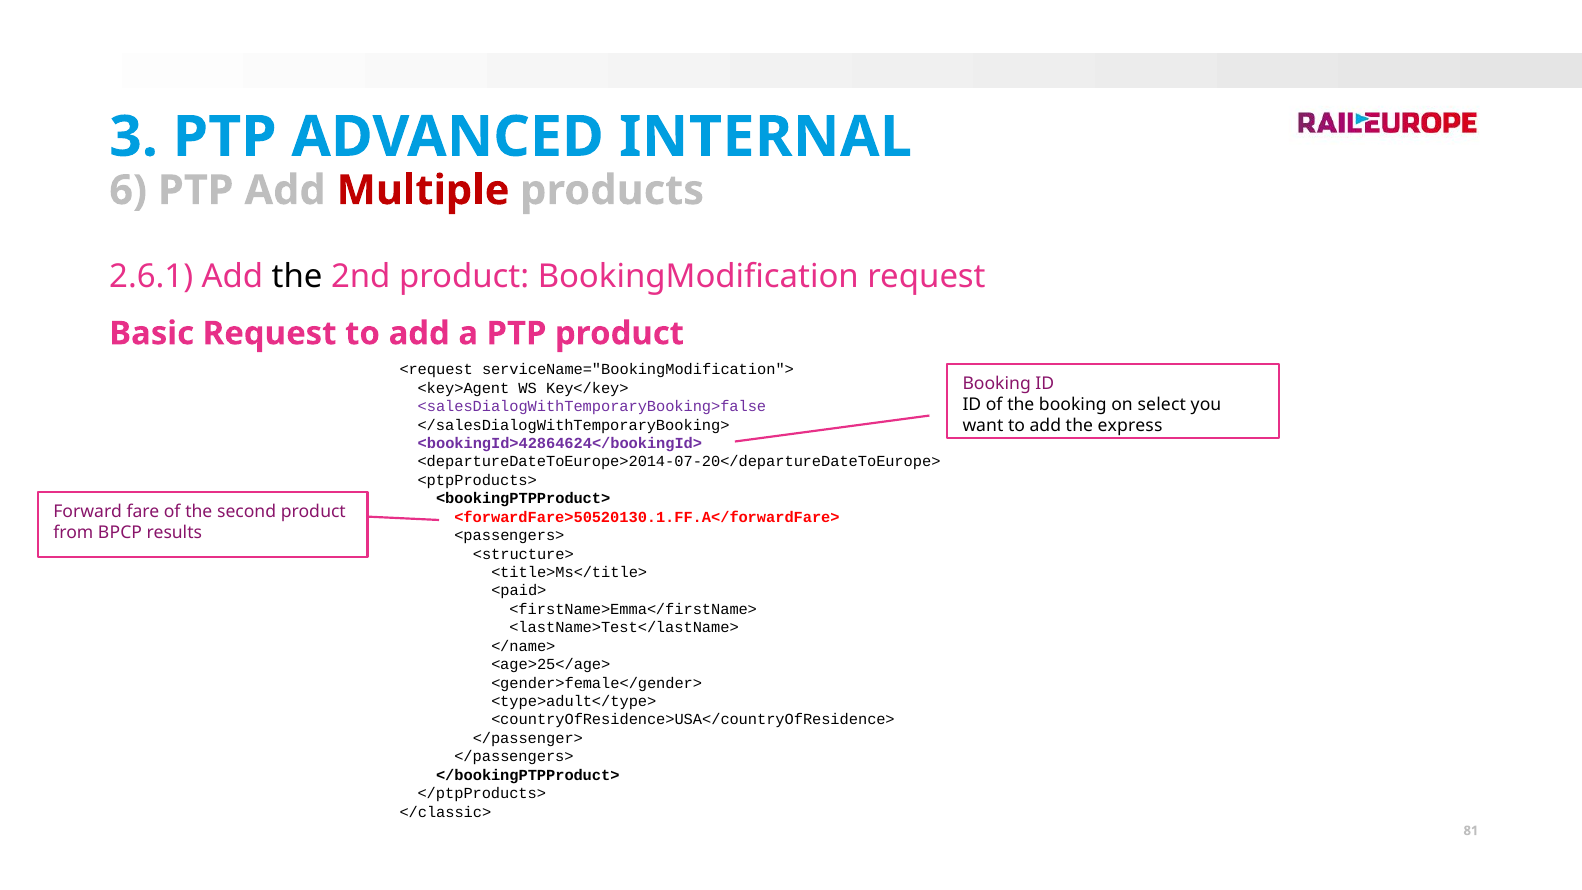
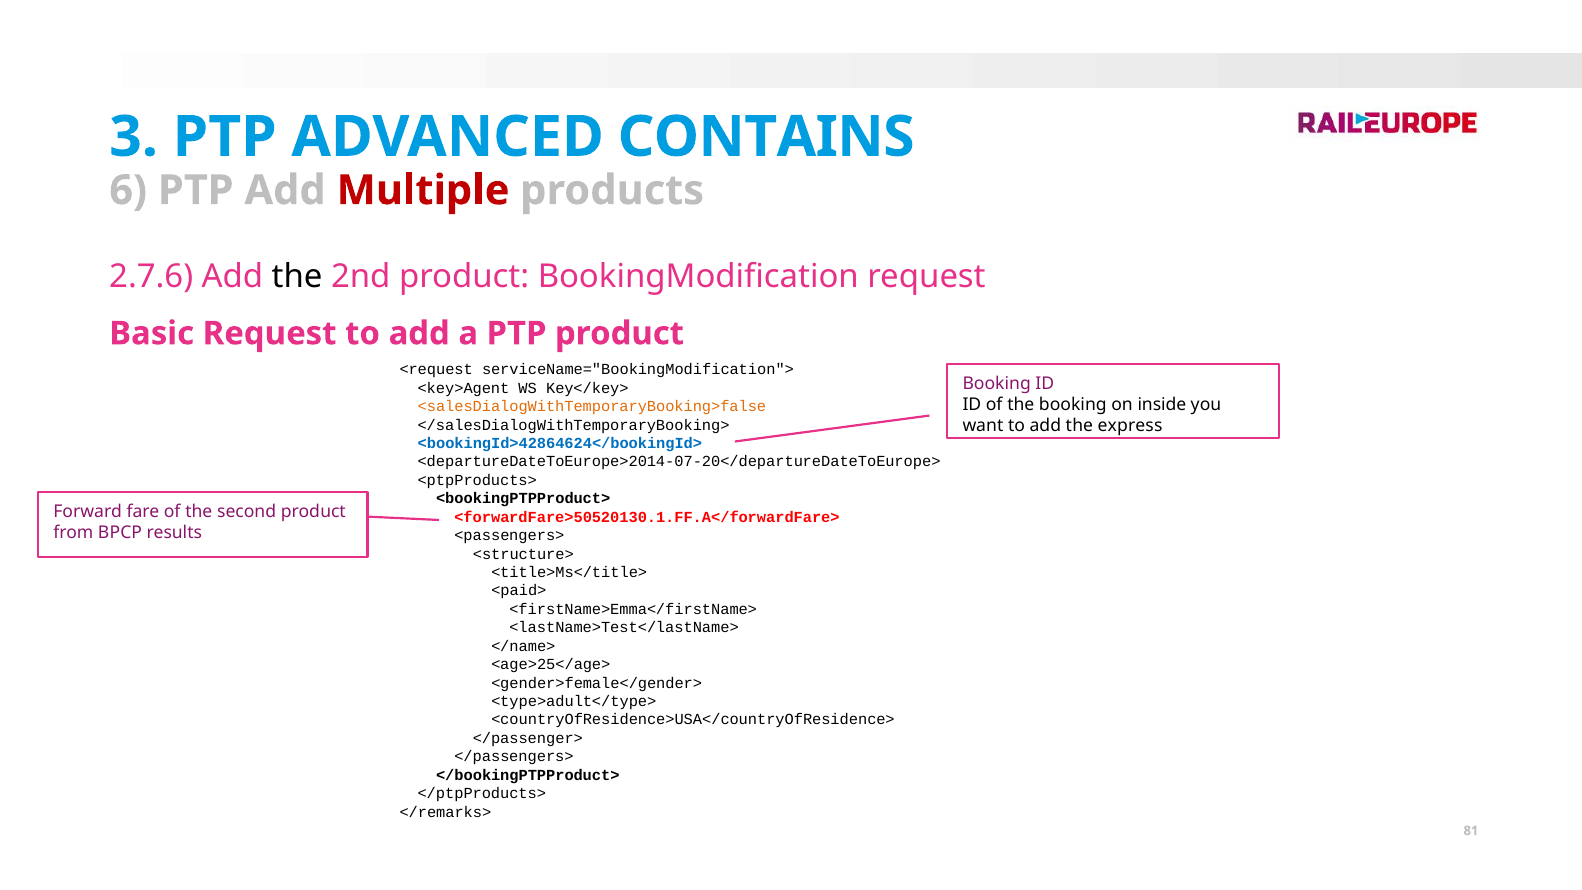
INTERNAL: INTERNAL -> CONTAINS (766, 137)
2.6.1: 2.6.1 -> 2.7.6 (151, 276)
select: select -> inside (1162, 405)
<salesDialogWithTemporaryBooking>false colour: purple -> orange (592, 407)
<bookingId>42864624</bookingId> colour: purple -> blue (560, 443)
</classic>: </classic> -> </remarks> (445, 812)
